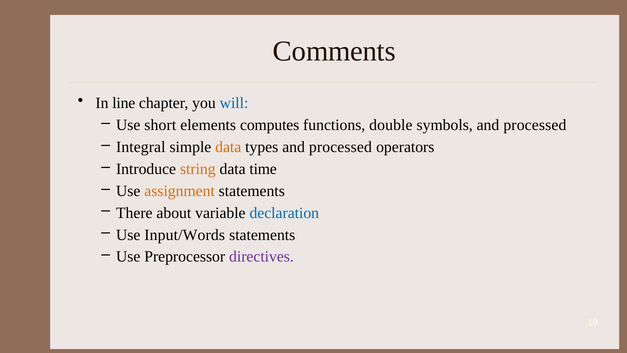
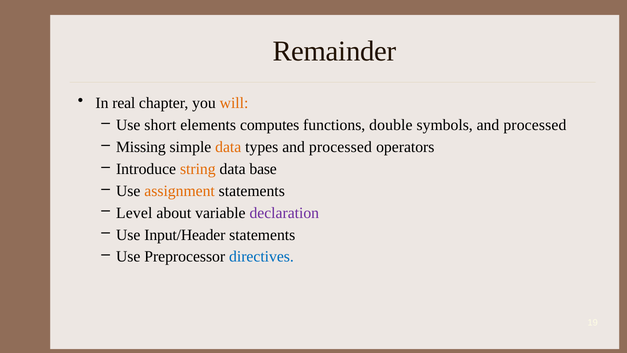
Comments: Comments -> Remainder (334, 51)
line: line -> real (124, 103)
will colour: blue -> orange (234, 103)
Integral: Integral -> Missing (141, 147)
time: time -> base (263, 169)
There: There -> Level (134, 213)
declaration colour: blue -> purple (284, 213)
Input/Words: Input/Words -> Input/Header (185, 235)
directives colour: purple -> blue (261, 257)
